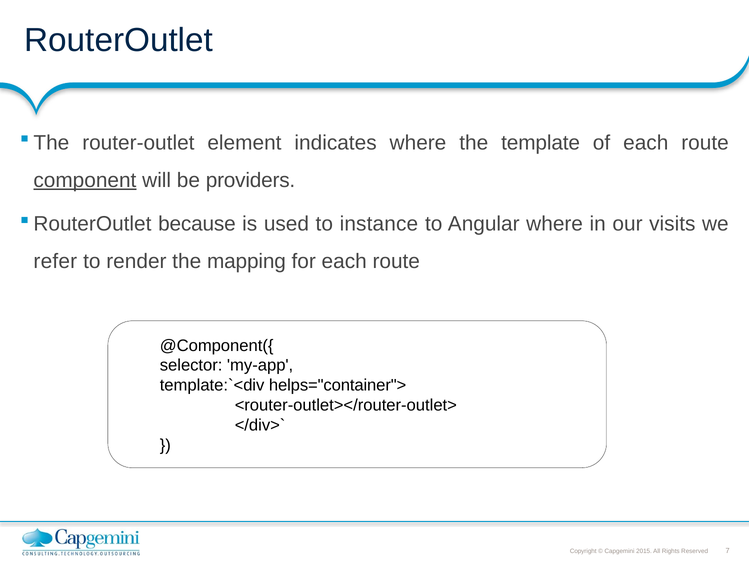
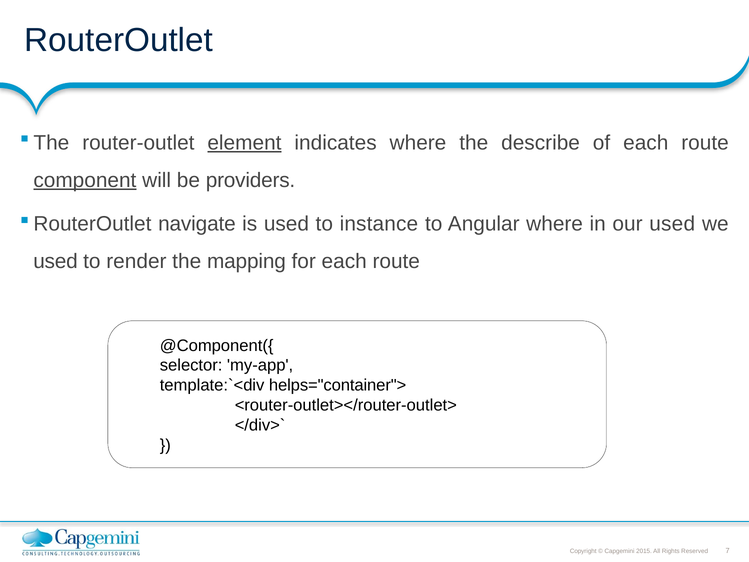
element underline: none -> present (244, 143)
template: template -> describe (541, 143)
because: because -> navigate (197, 224)
our visits: visits -> used (672, 224)
refer: refer -> used (56, 261)
